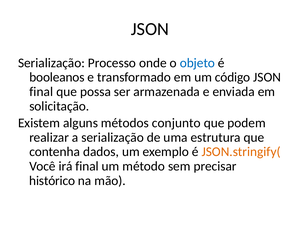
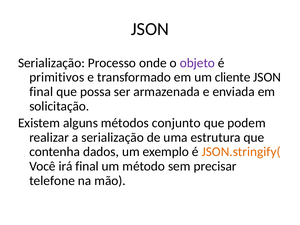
objeto colour: blue -> purple (197, 63)
booleanos: booleanos -> primitivos (57, 77)
código: código -> cliente (233, 77)
histórico: histórico -> telefone (52, 181)
